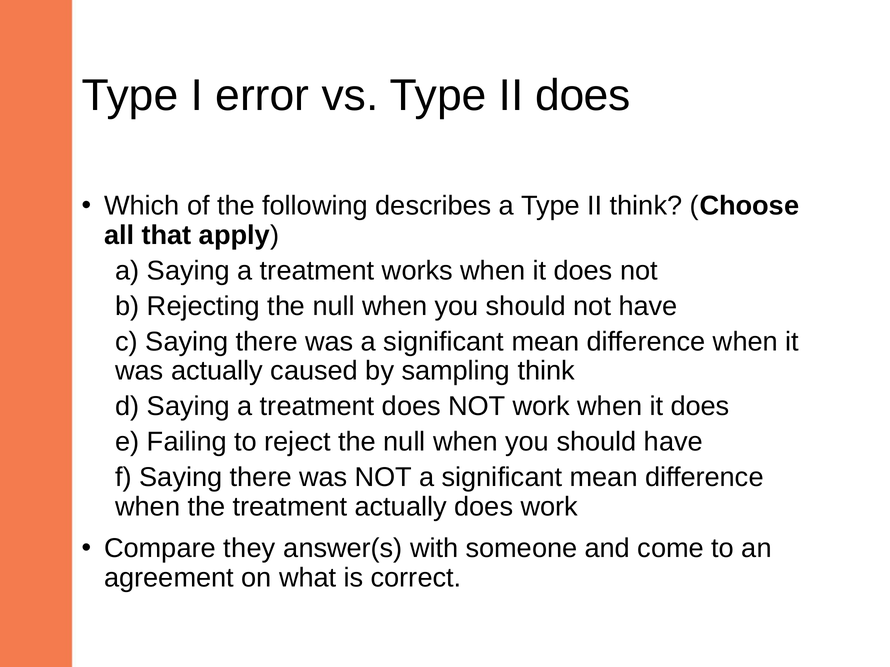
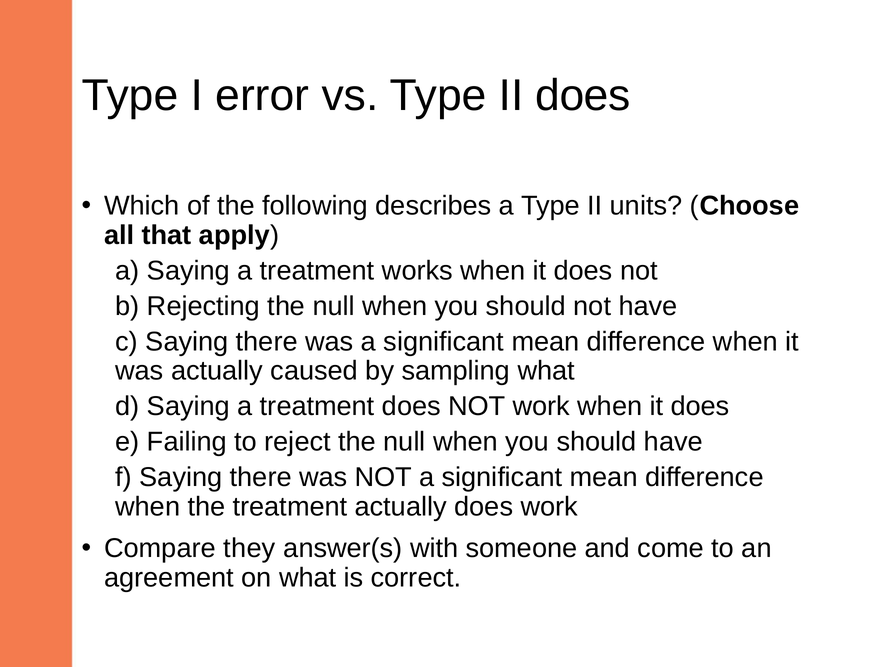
II think: think -> units (646, 206)
sampling think: think -> what (546, 371)
